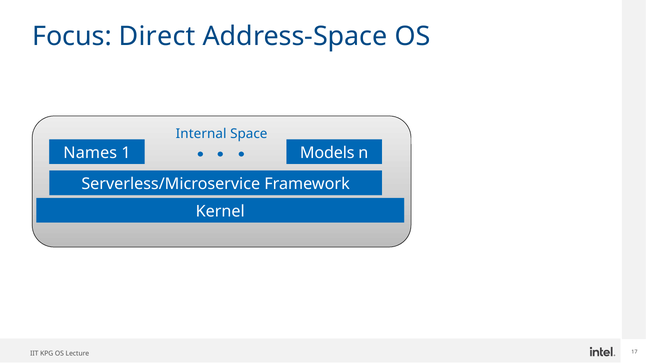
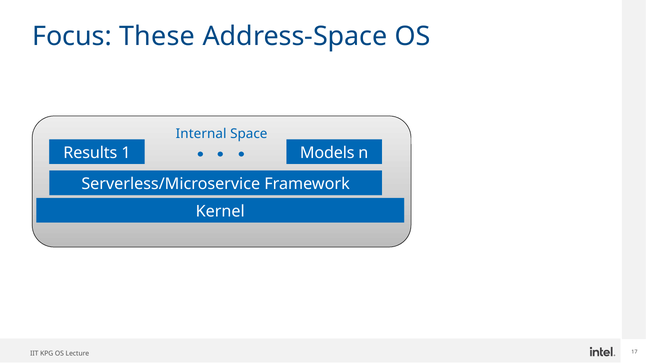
Direct: Direct -> These (157, 36)
Names: Names -> Results (90, 153)
